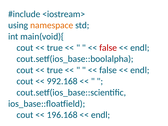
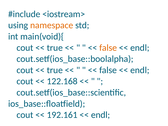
false colour: red -> orange (108, 48)
992.168: 992.168 -> 122.168 (62, 81)
196.168: 196.168 -> 192.161 (62, 115)
